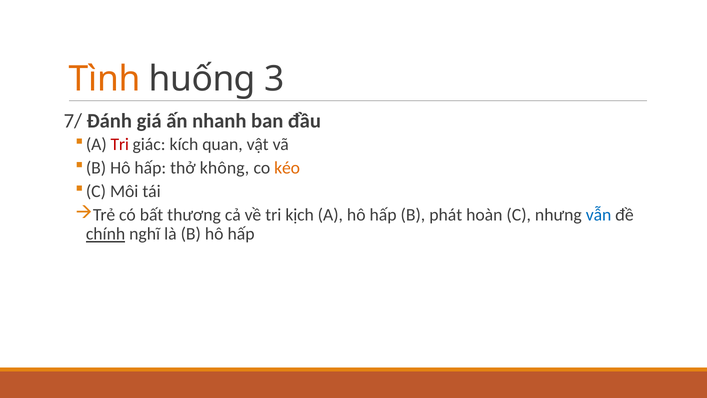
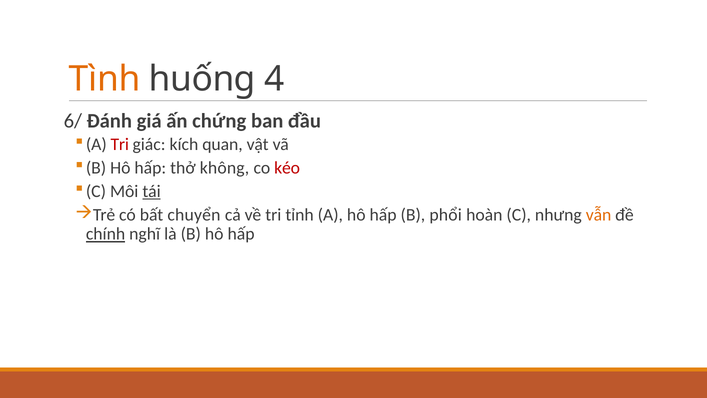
3: 3 -> 4 (274, 79)
7/: 7/ -> 6/ (73, 121)
nhanh: nhanh -> chứng (219, 121)
kéo colour: orange -> red (287, 168)
tái underline: none -> present (152, 191)
thương: thương -> chuyển (194, 215)
kịch: kịch -> tỉnh (300, 215)
phát: phát -> phổi (446, 215)
vẫn colour: blue -> orange (599, 215)
